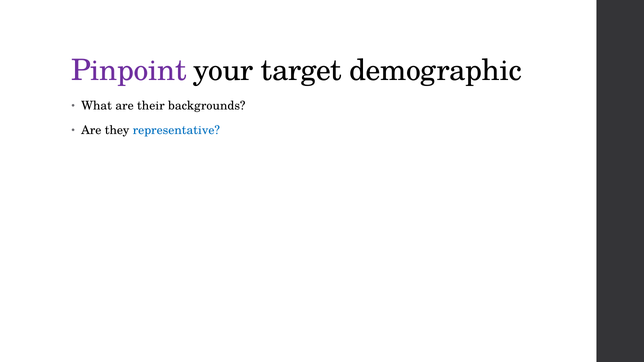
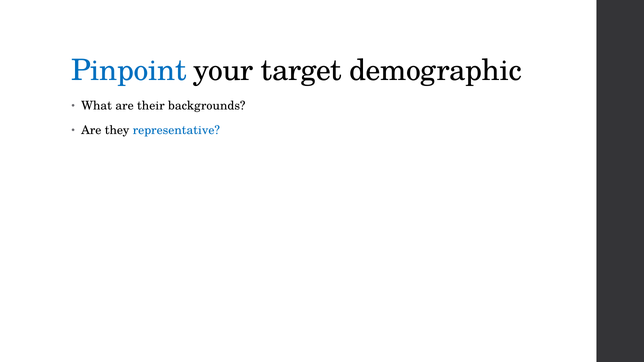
Pinpoint colour: purple -> blue (129, 71)
